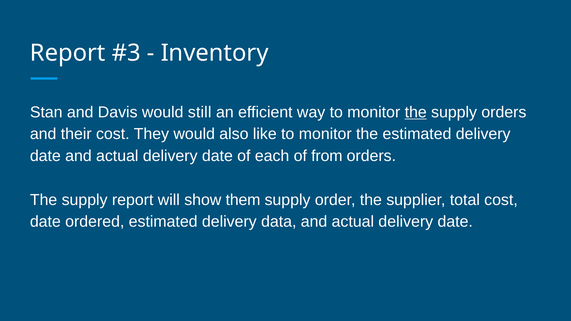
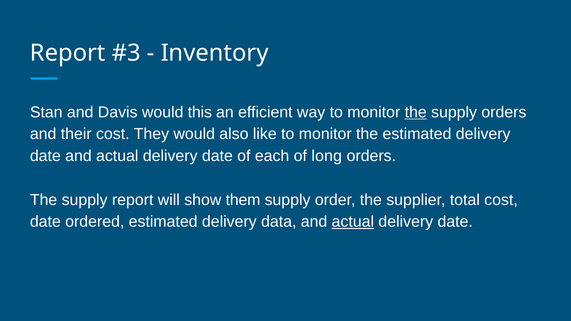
still: still -> this (200, 112)
from: from -> long (327, 156)
actual underline: none -> present (353, 222)
